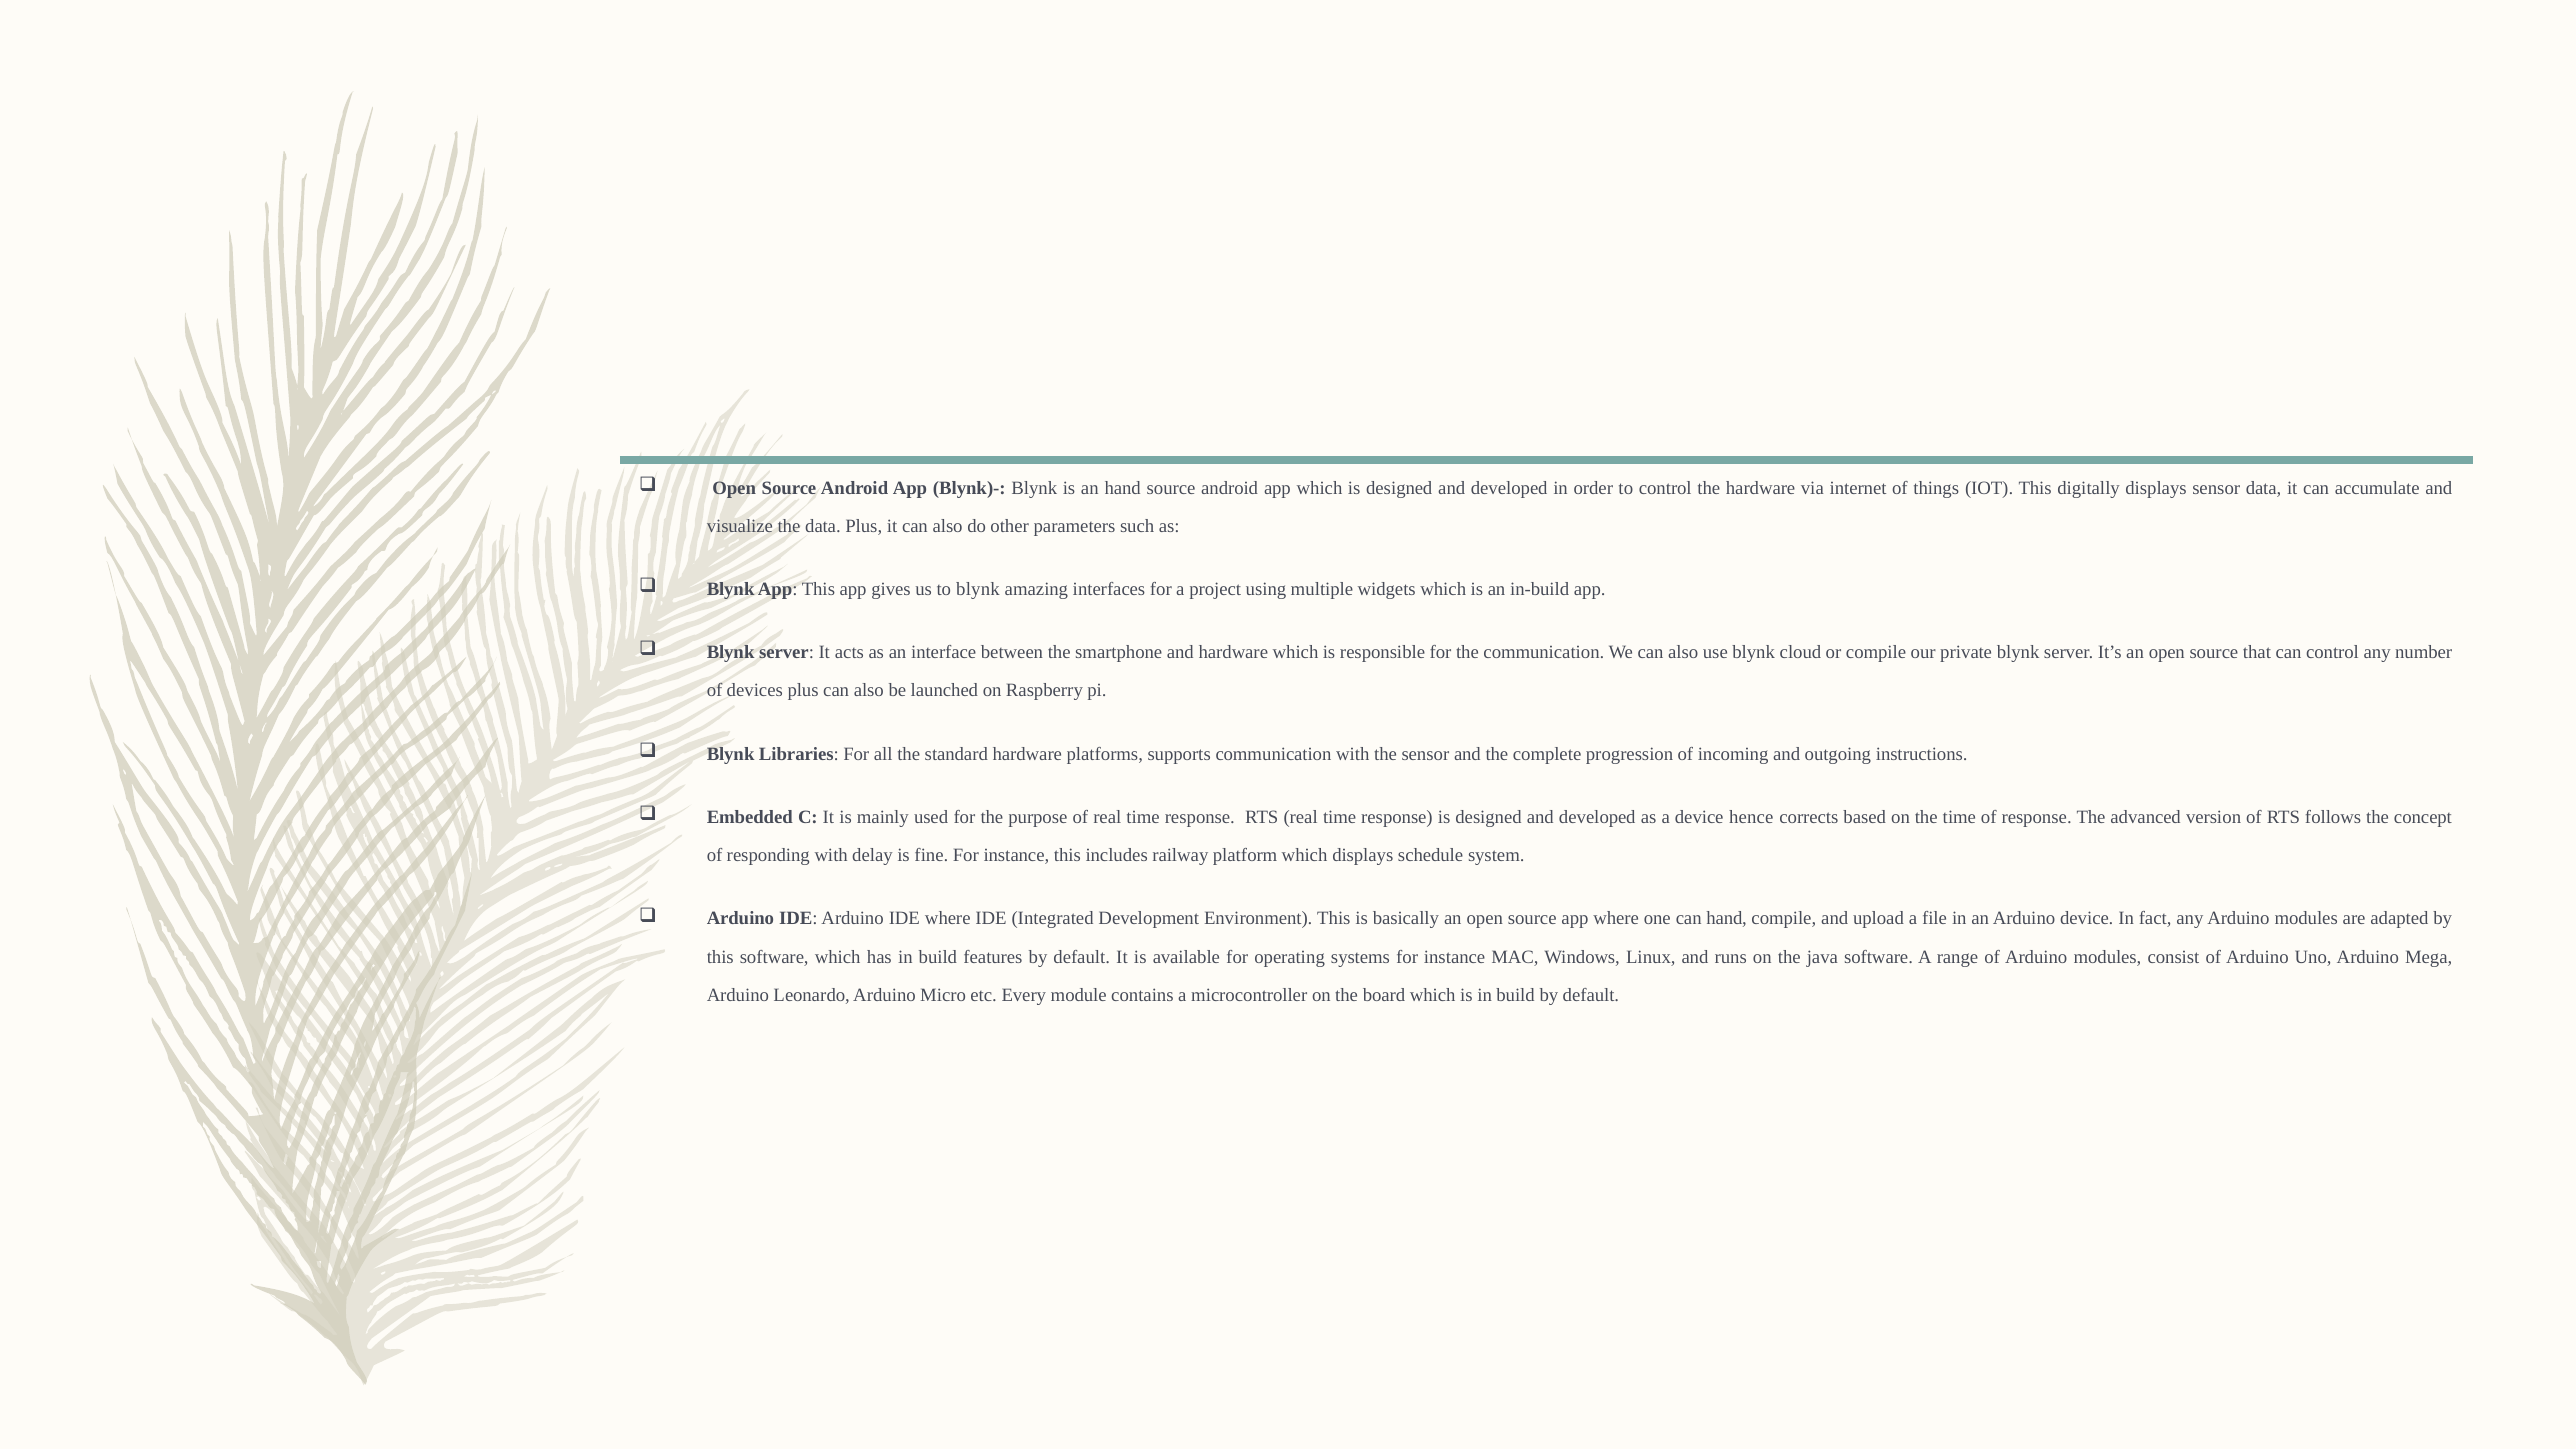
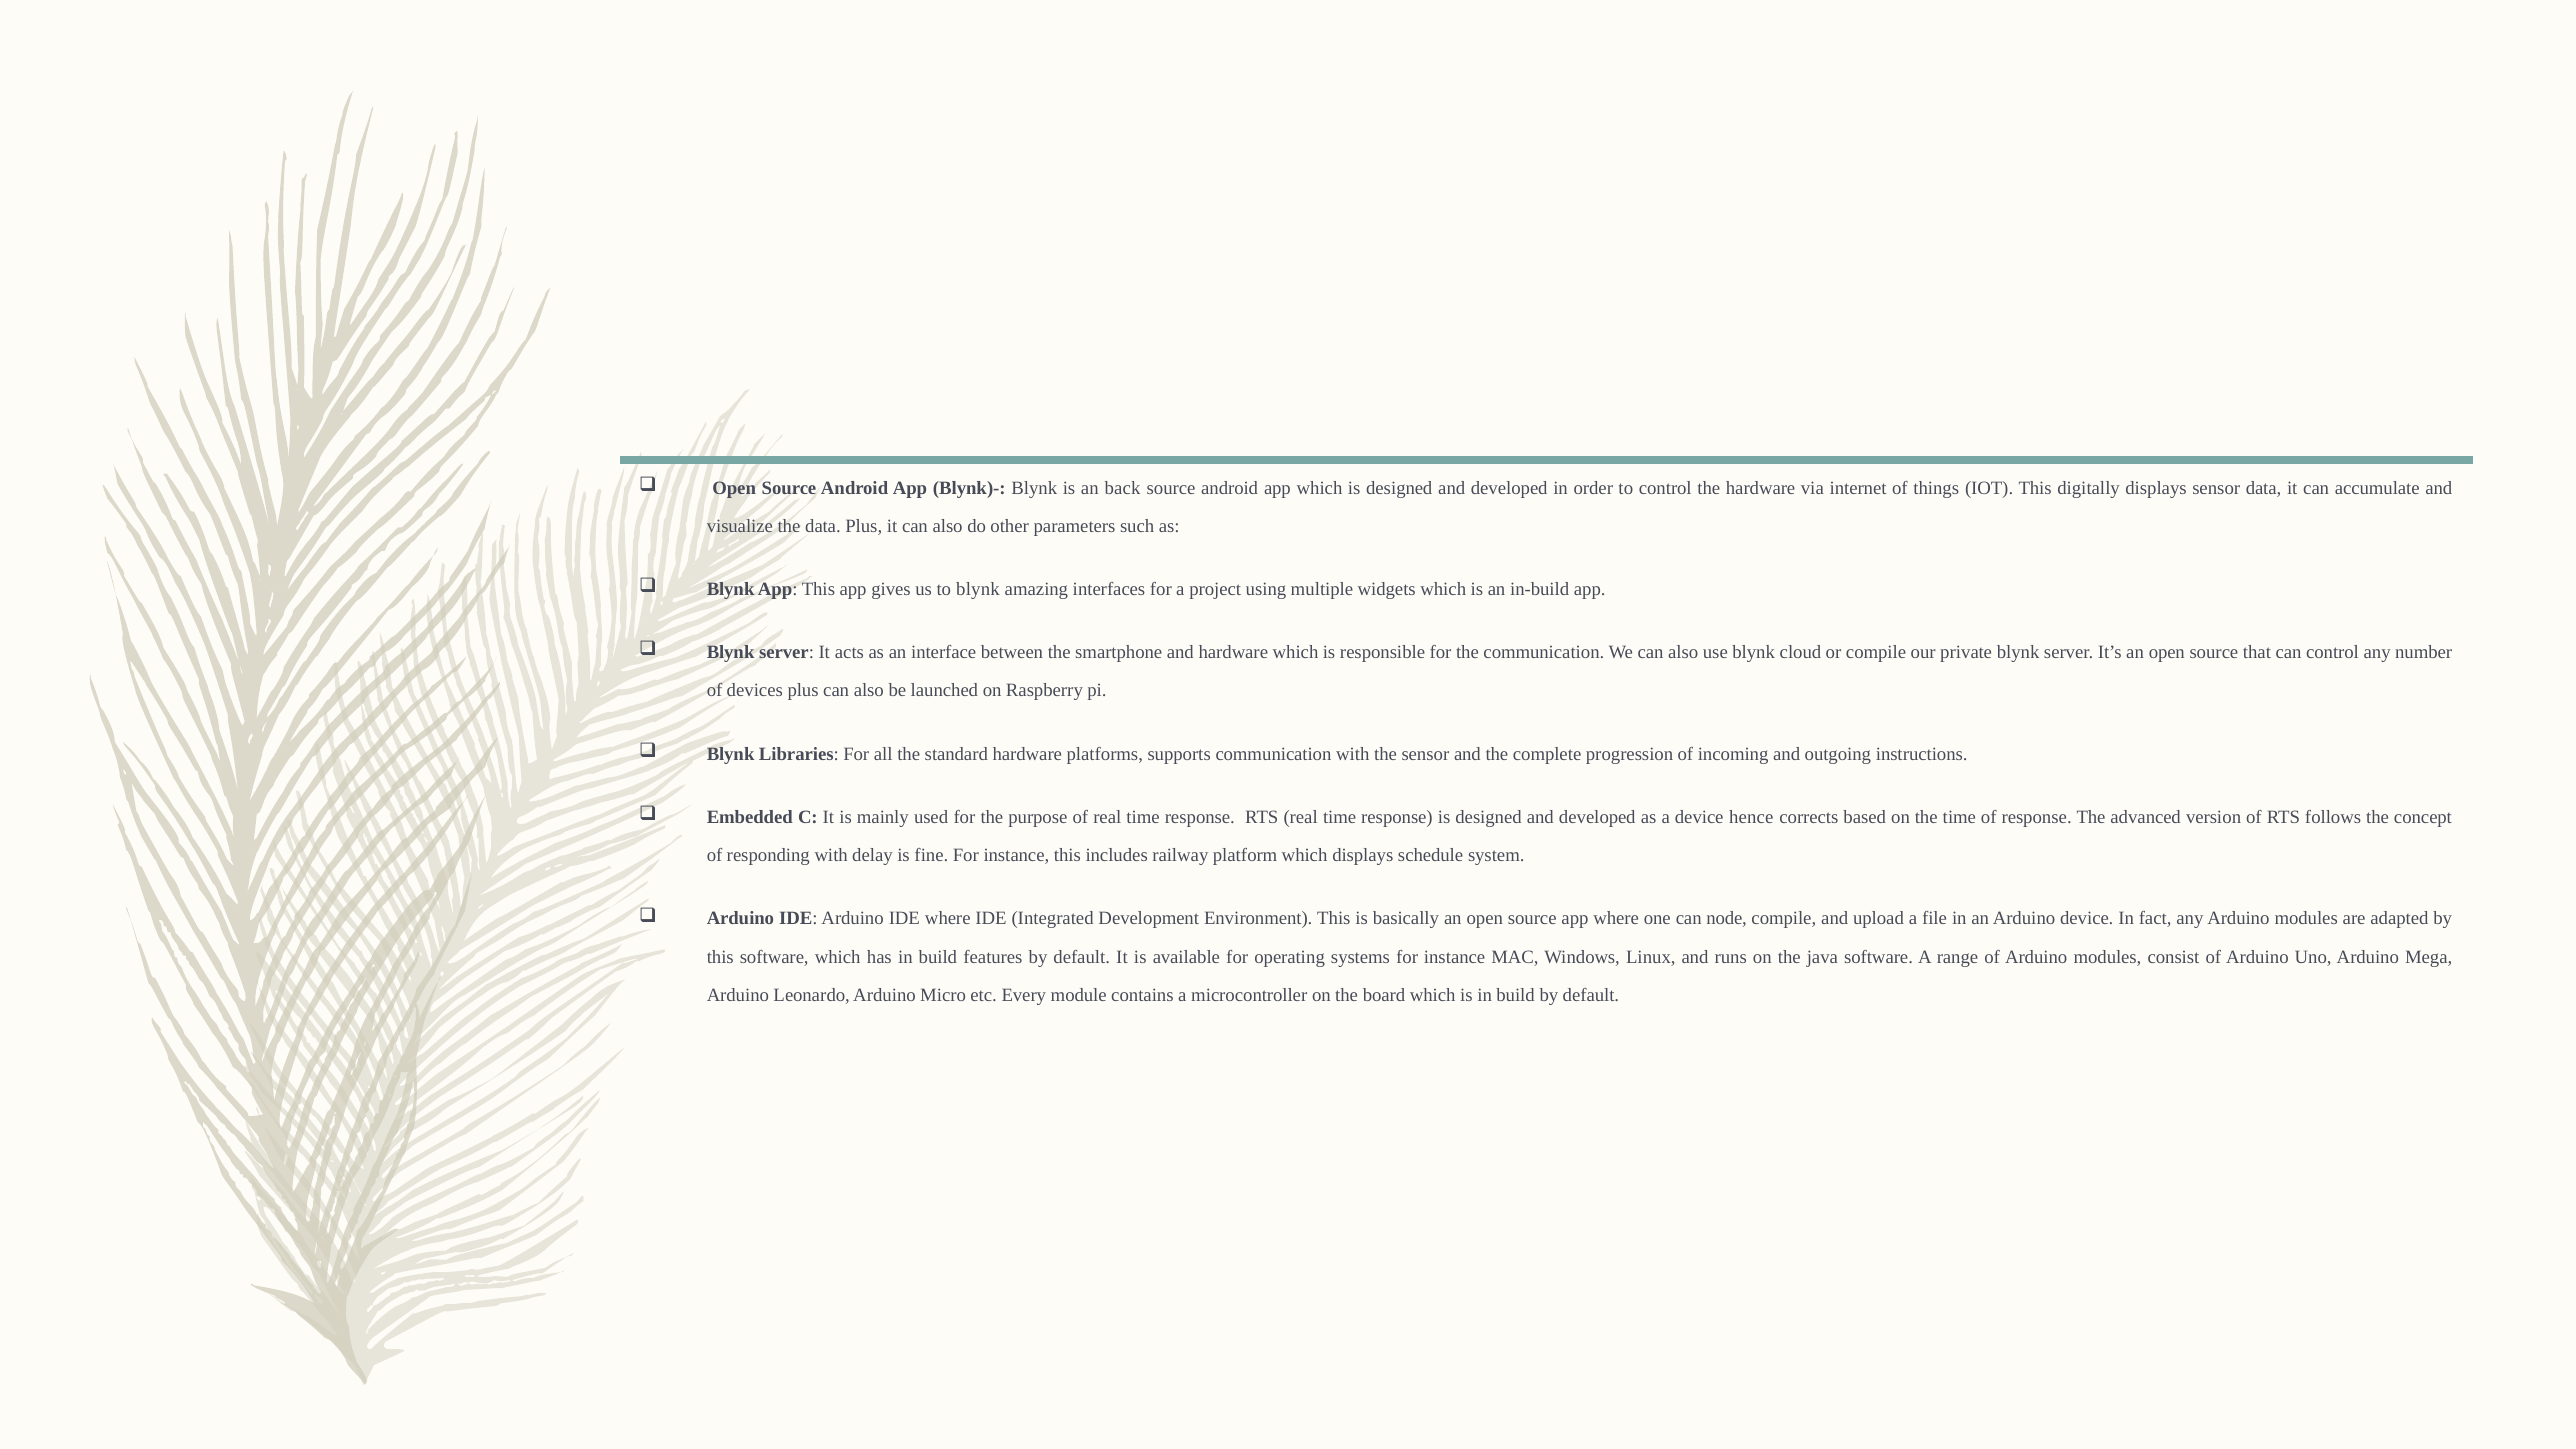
an hand: hand -> back (1123, 488)
can hand: hand -> node (1727, 919)
